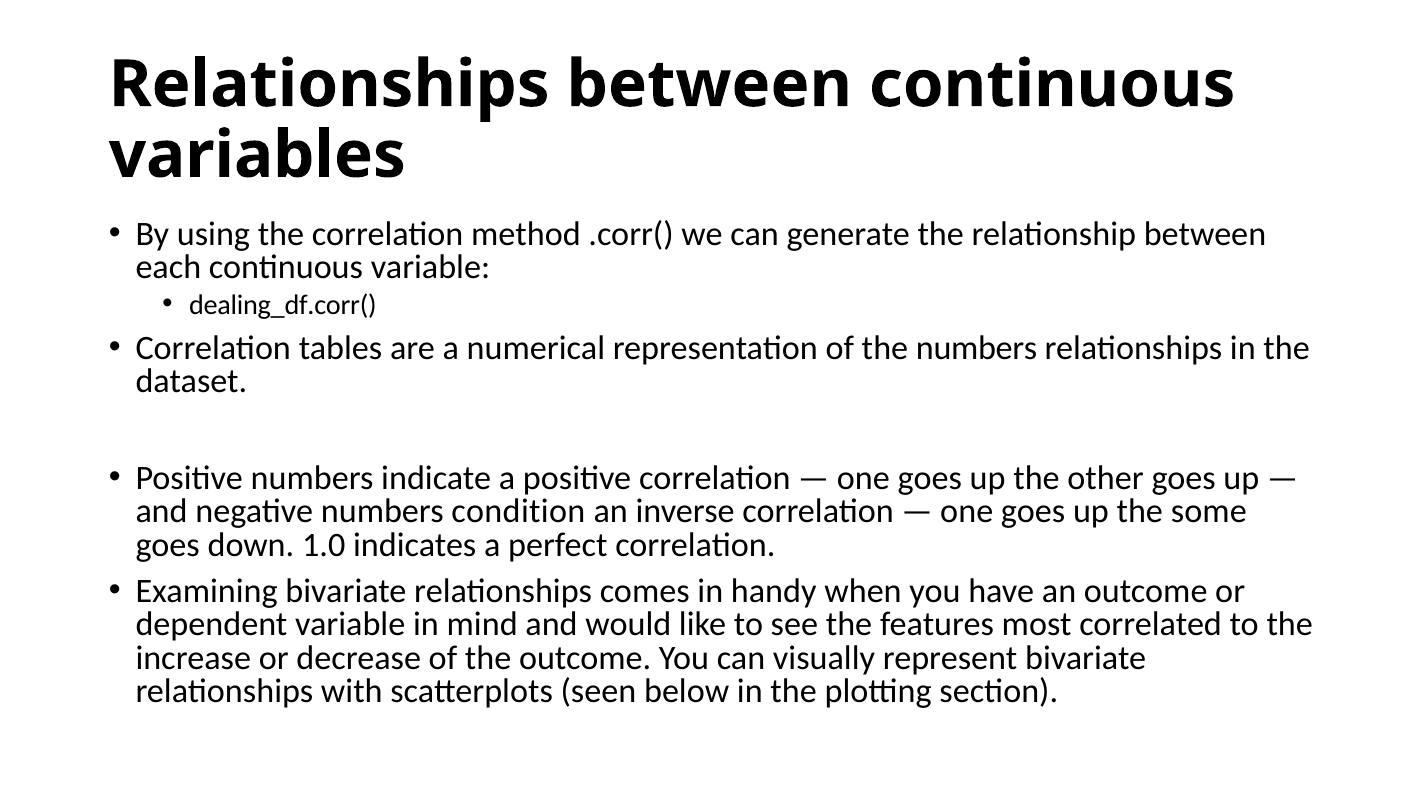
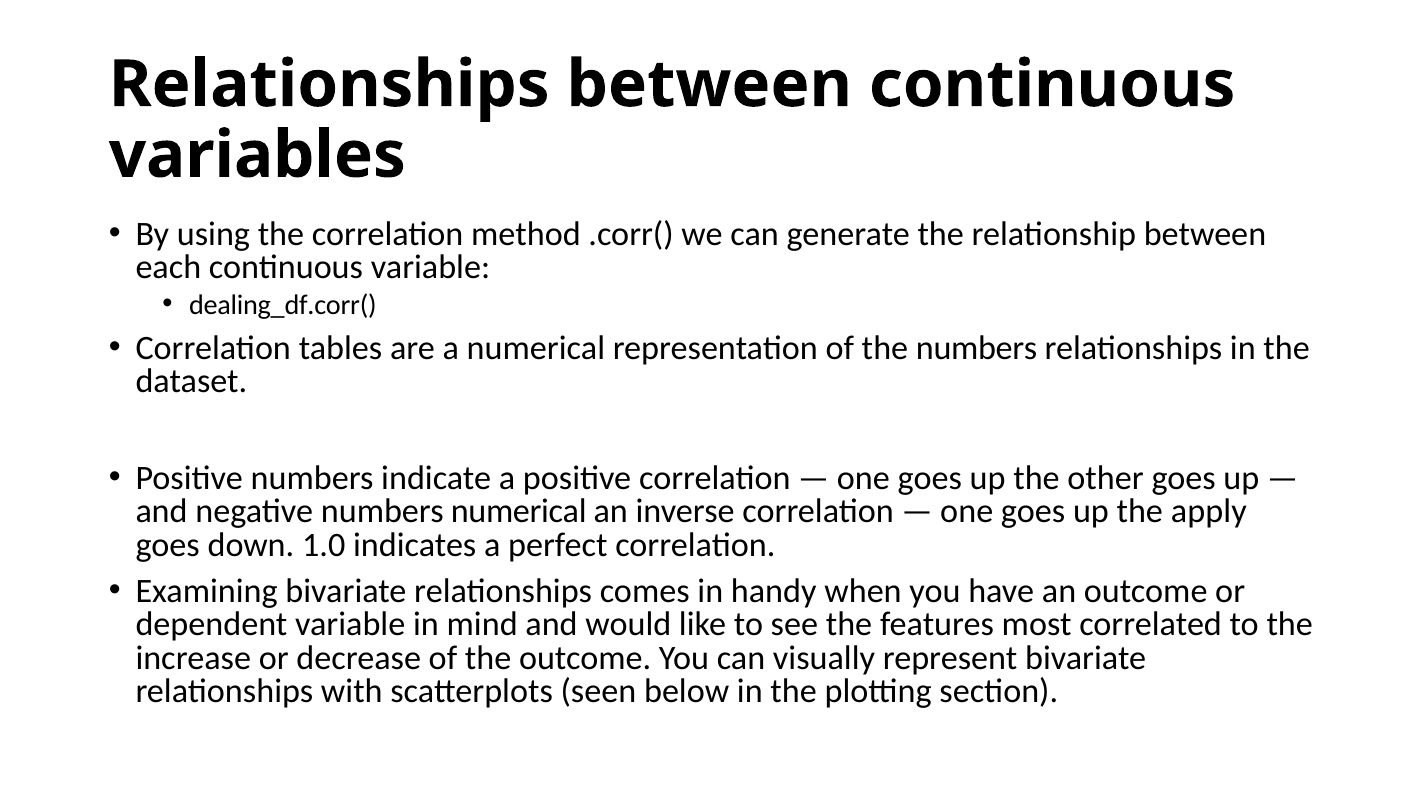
numbers condition: condition -> numerical (519, 511)
some: some -> apply (1209, 511)
